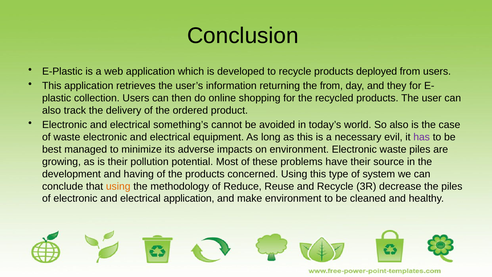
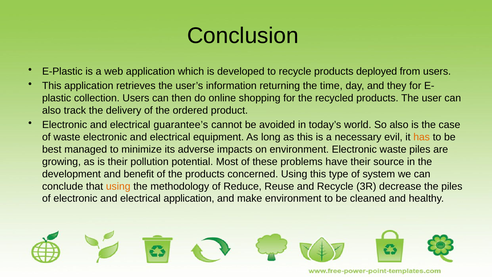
the from: from -> time (331, 86)
something’s: something’s -> guarantee’s (181, 125)
has colour: purple -> orange (422, 137)
having: having -> benefit (139, 174)
